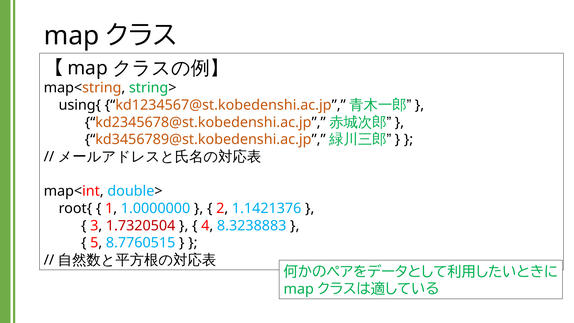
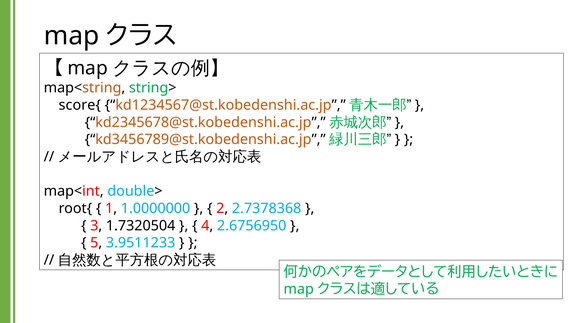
using{: using{ -> score{ (80, 105)
1.1421376: 1.1421376 -> 2.7378368 (267, 208)
1.7320504 colour: red -> black (141, 226)
8.3238883: 8.3238883 -> 2.6756950 (252, 226)
8.7760515: 8.7760515 -> 3.9511233 (141, 243)
